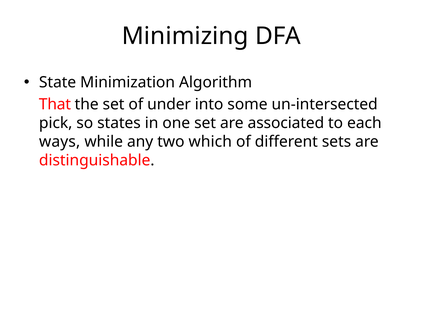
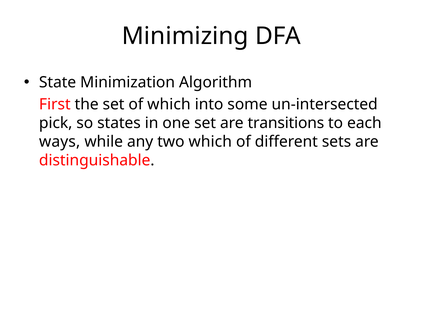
That: That -> First (55, 104)
of under: under -> which (169, 104)
associated: associated -> transitions (286, 123)
